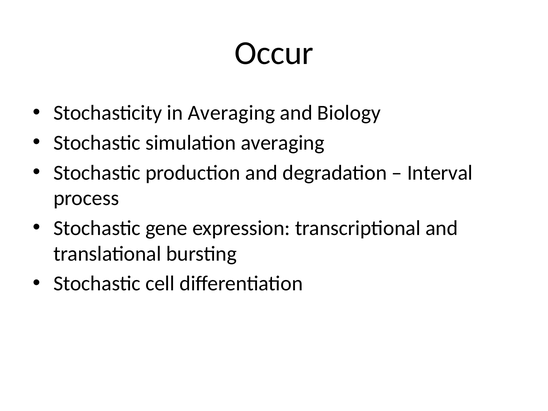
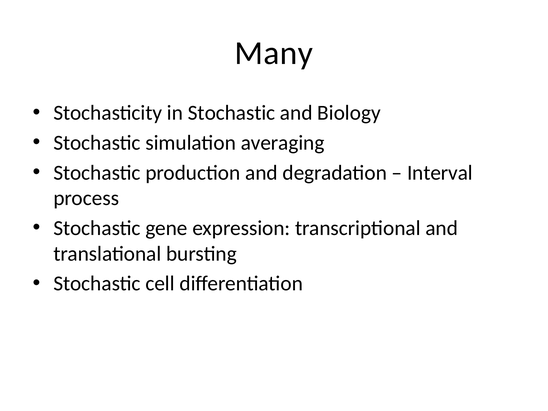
Occur: Occur -> Many (274, 53)
in Averaging: Averaging -> Stochastic (232, 113)
